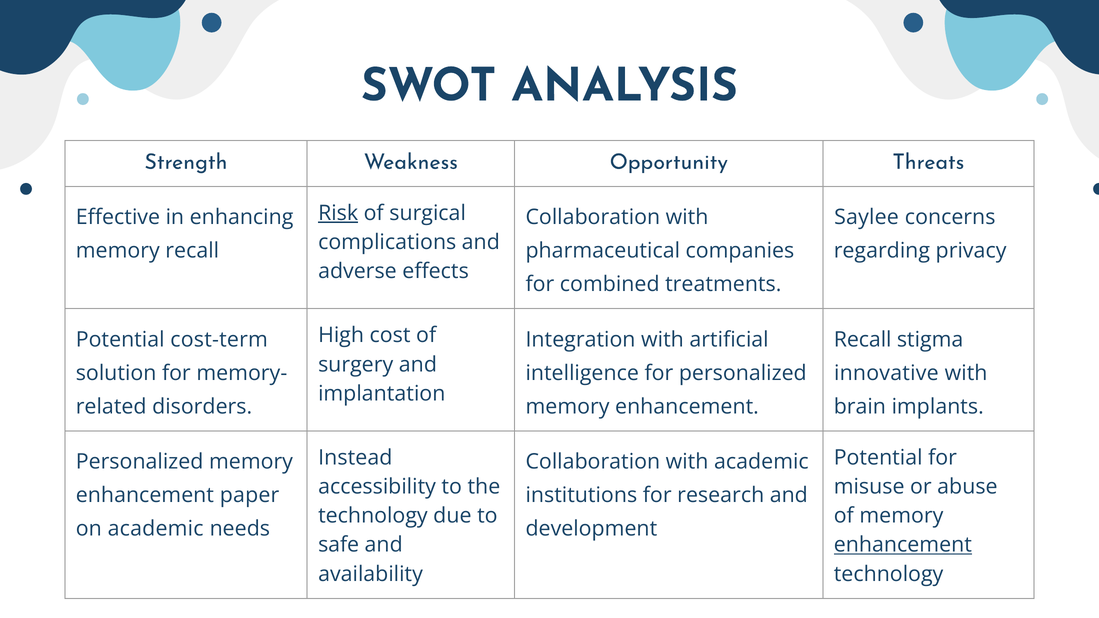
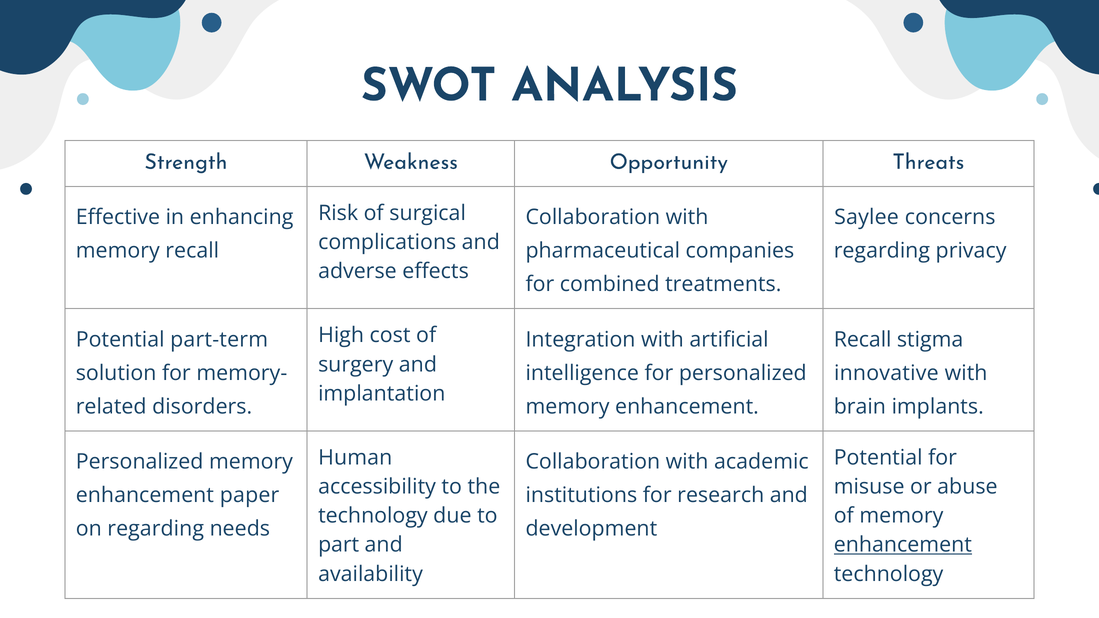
Risk underline: present -> none (338, 213)
cost-term: cost-term -> part-term (219, 340)
Instead: Instead -> Human (355, 458)
on academic: academic -> regarding (156, 529)
safe: safe -> part (339, 545)
